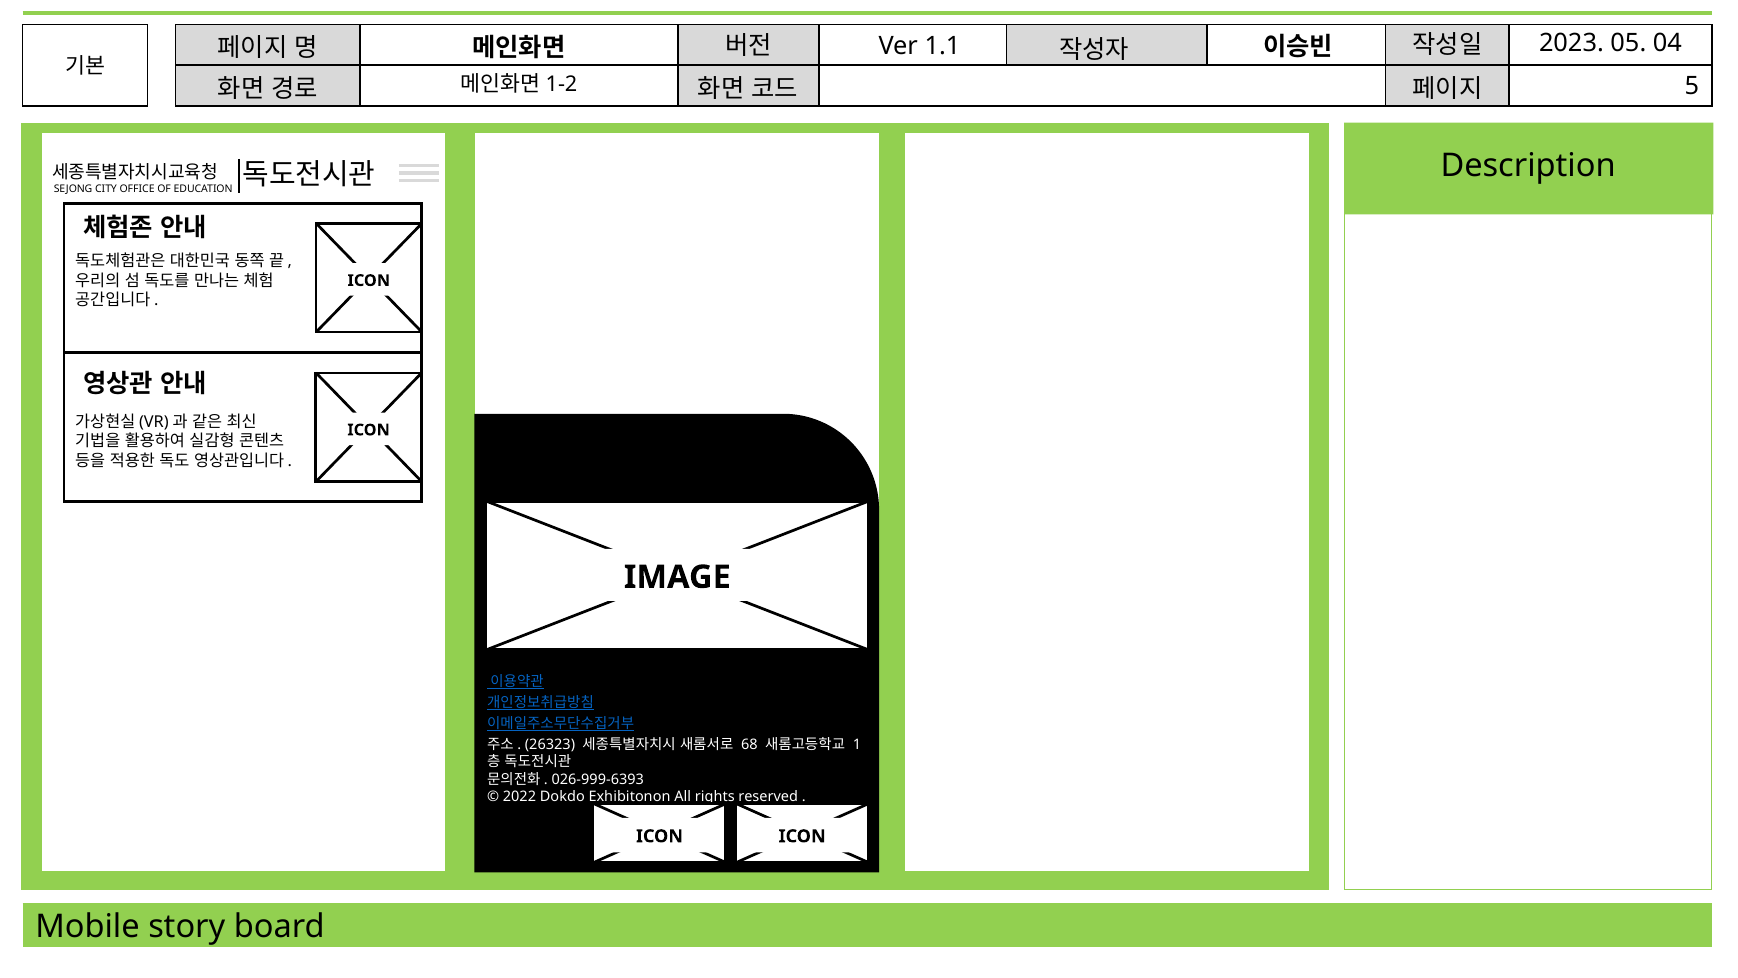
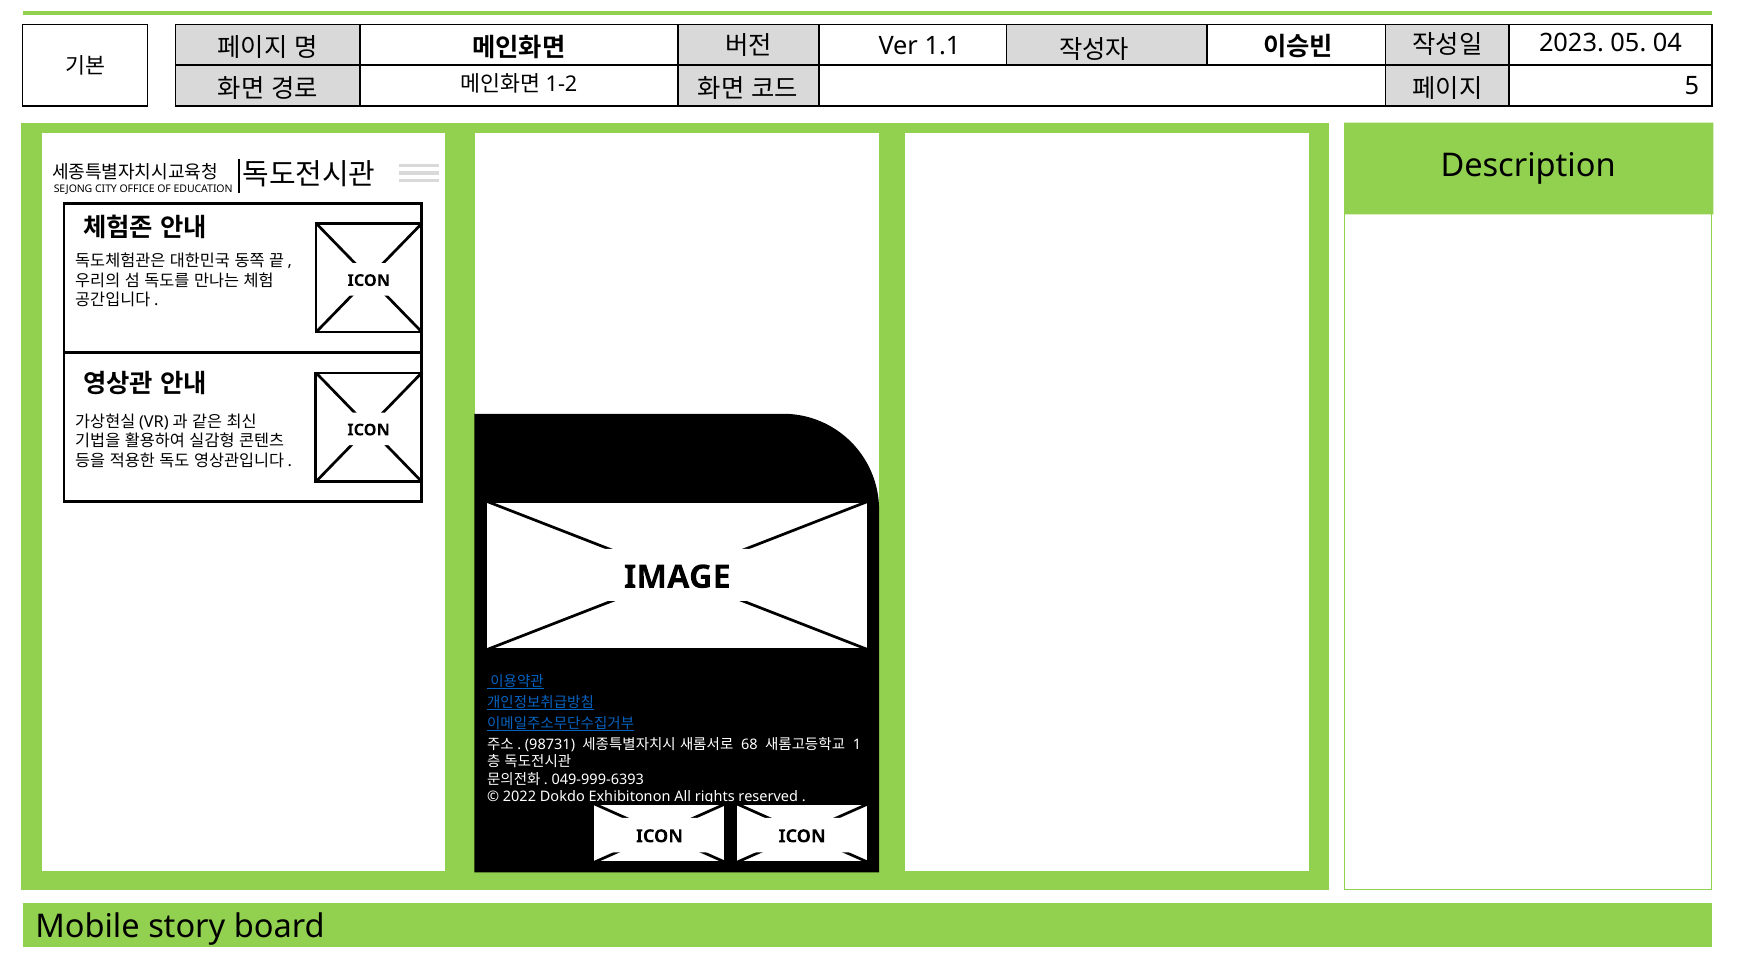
26323: 26323 -> 98731 (550, 744)
026-999-6393: 026-999-6393 -> 049-999-6393 (598, 779)
